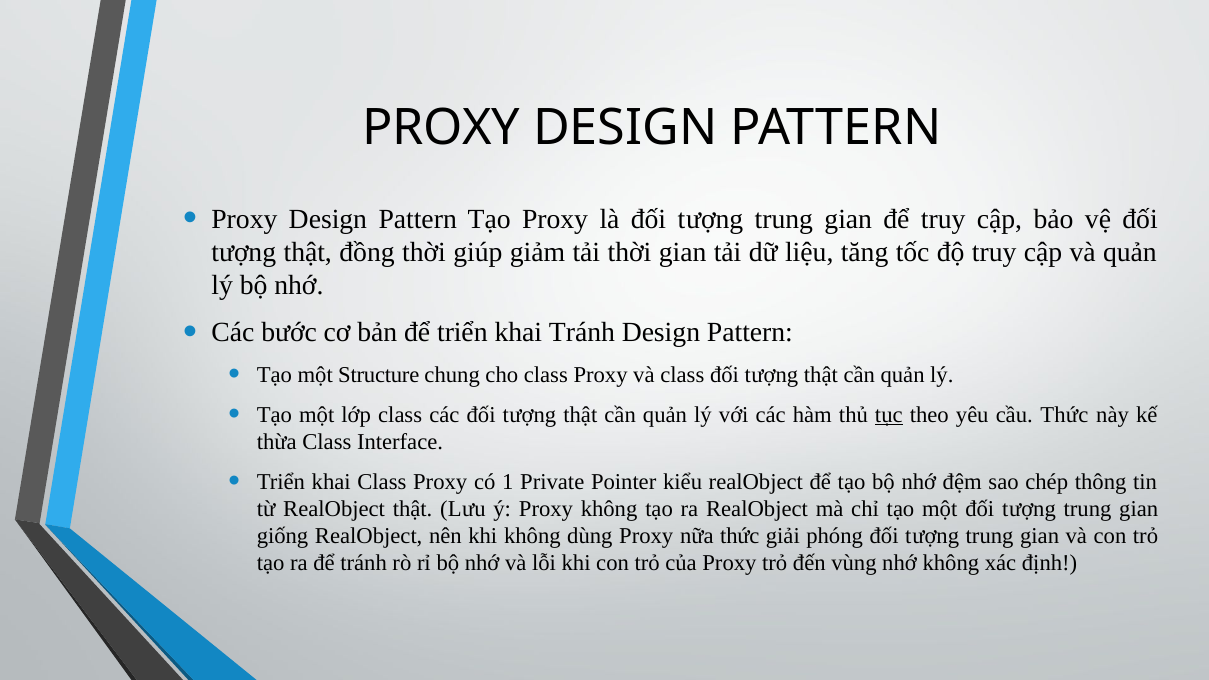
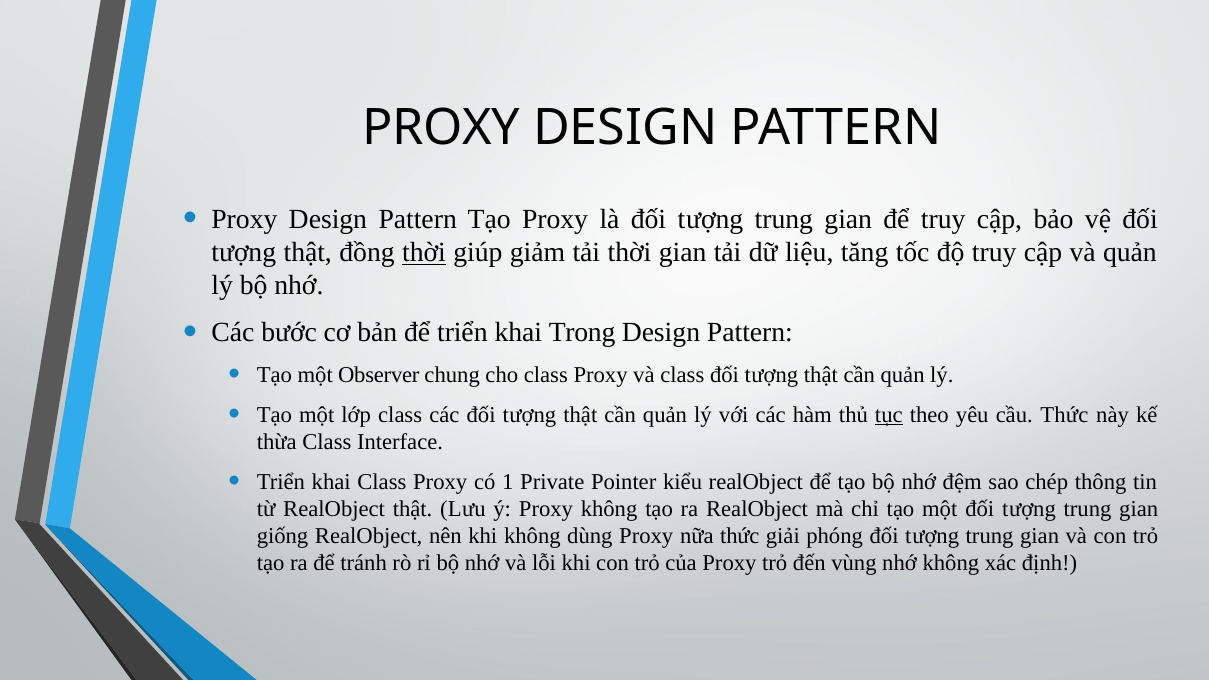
thời underline: none -> present (424, 252)
khai Tránh: Tránh -> Trong (582, 333)
Structure: Structure -> Observer (379, 375)
